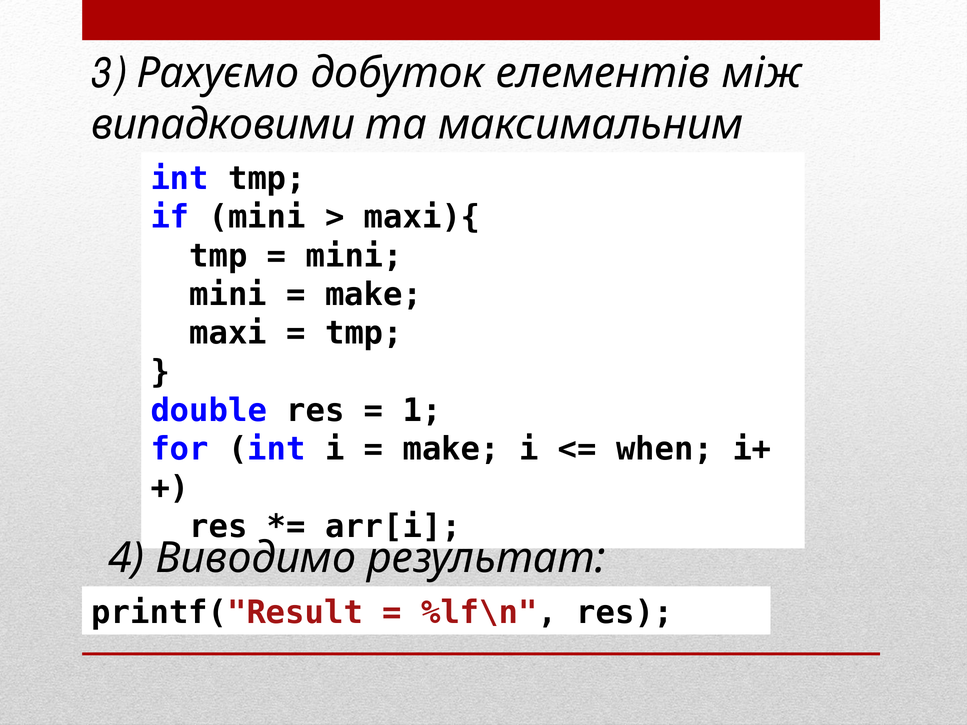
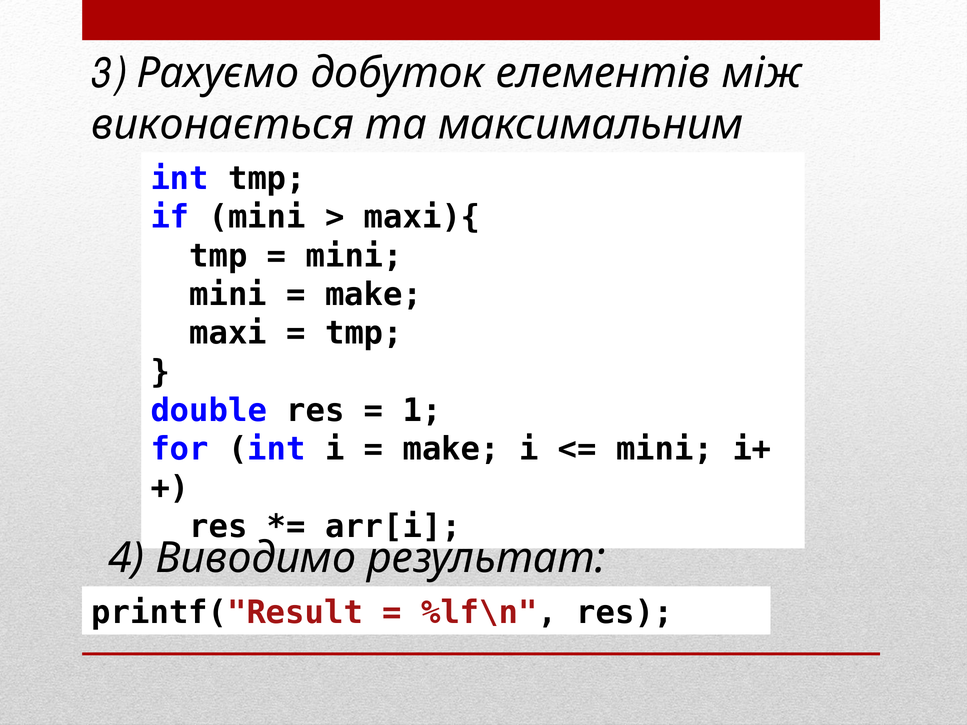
випадковими: випадковими -> виконається (223, 124)
when: when -> mini (665, 449)
